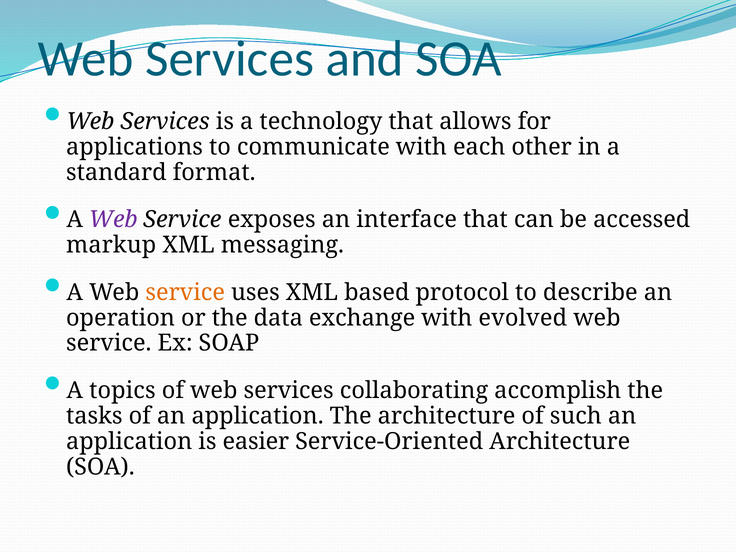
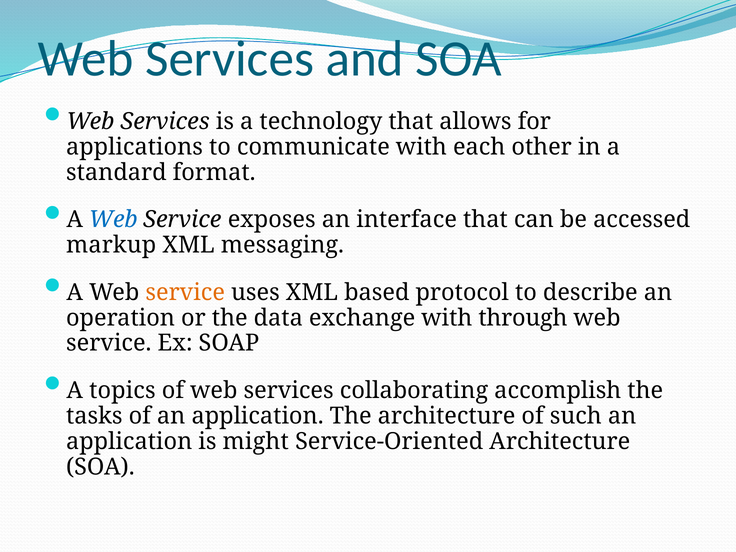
Web colour: purple -> blue (113, 220)
evolved: evolved -> through (523, 318)
easier: easier -> might (256, 441)
